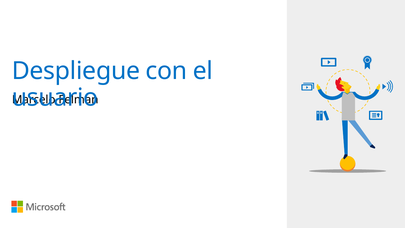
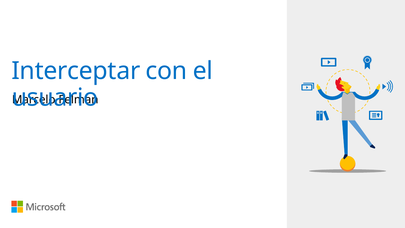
Despliegue: Despliegue -> Interceptar (76, 71)
